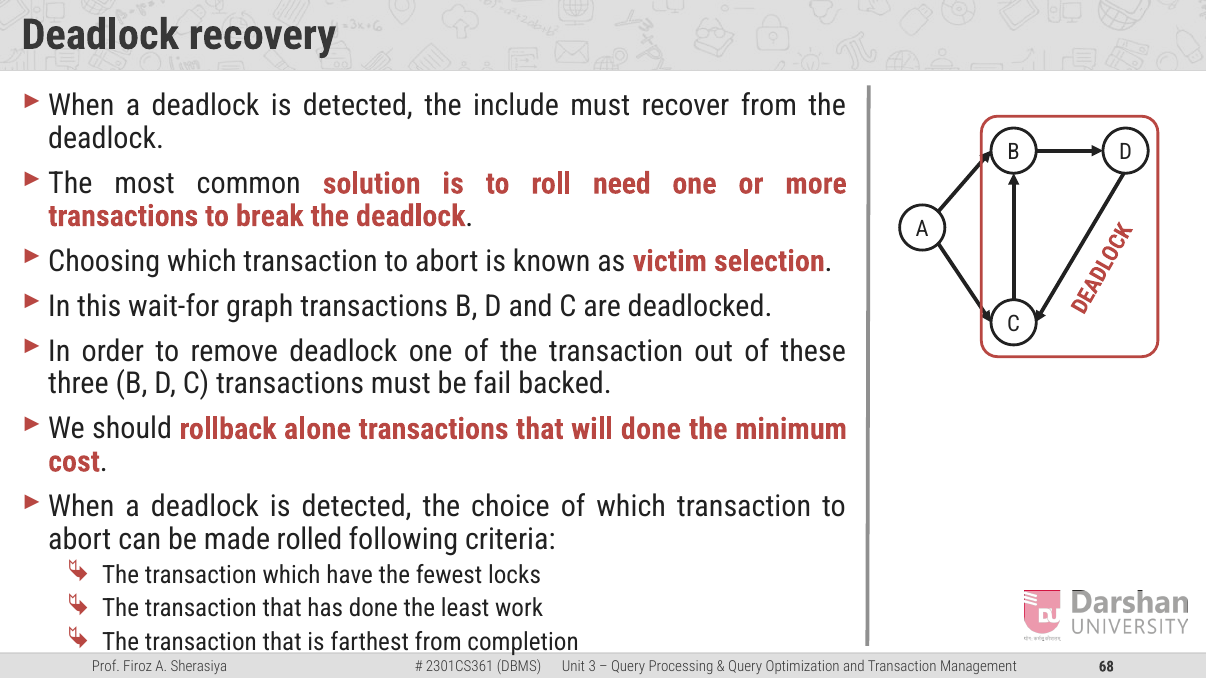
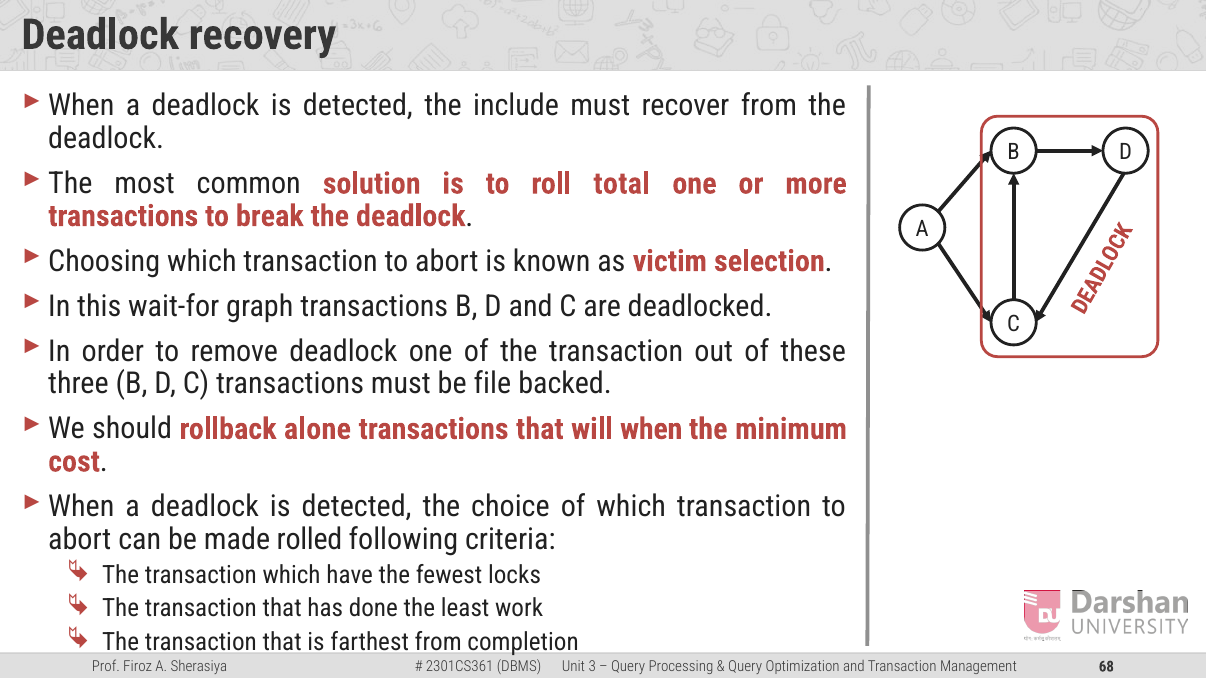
need: need -> total (622, 184)
fail: fail -> file (492, 384)
will done: done -> when (651, 429)
